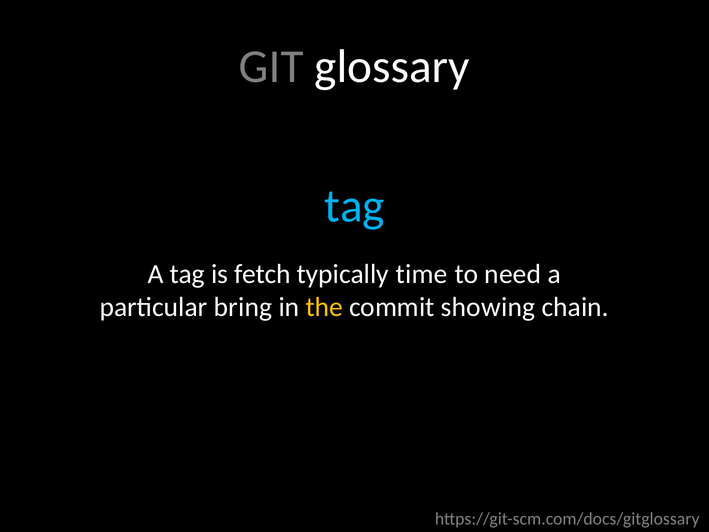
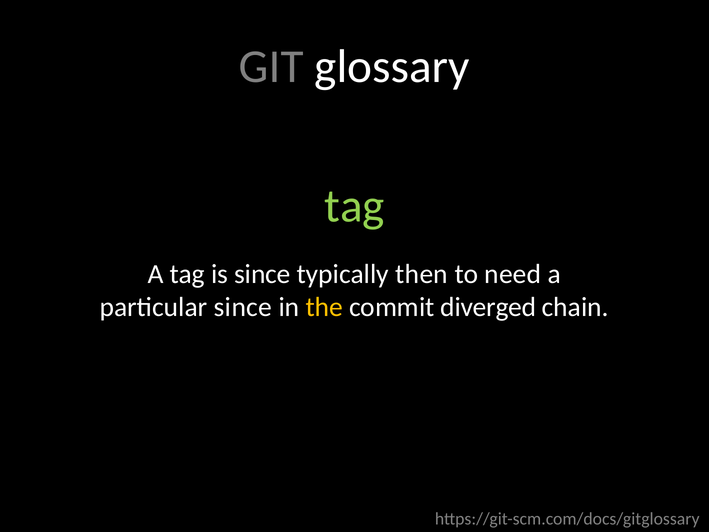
tag colour: light blue -> light green (355, 206)
is fetch: fetch -> since (262, 274)
time: time -> then (422, 274)
particular bring: bring -> since (243, 307)
showing: showing -> diverged (488, 307)
